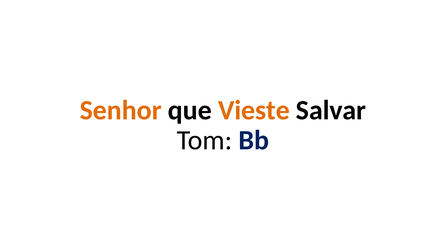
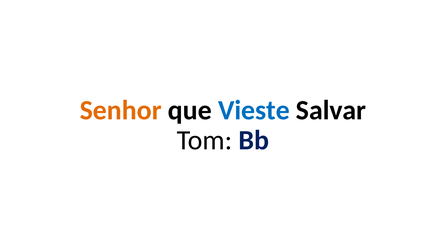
Vieste colour: orange -> blue (254, 110)
